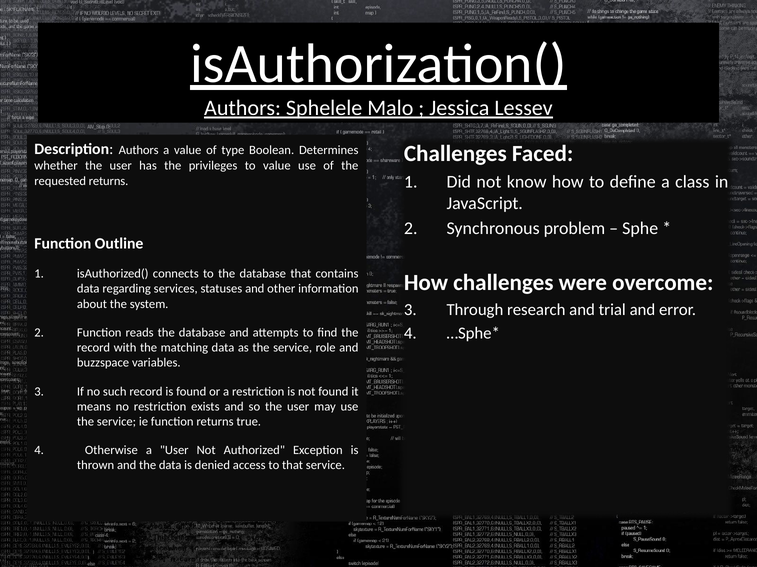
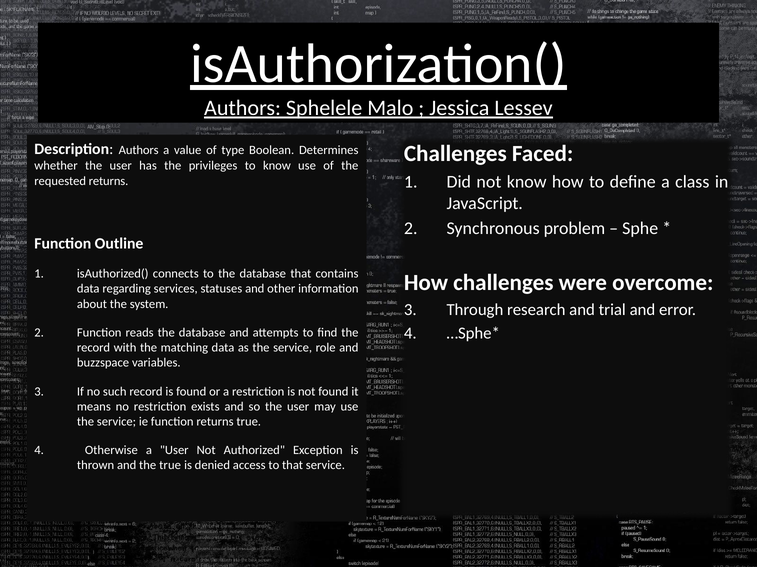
to value: value -> know (277, 166)
the data: data -> true (170, 466)
